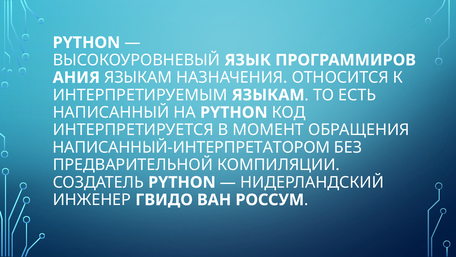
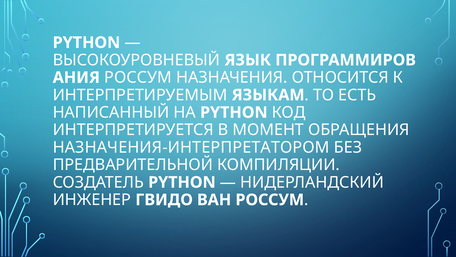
ЯЗЫКАМ: ЯЗЫКАМ -> РОССУМ (138, 77)
НАПИСАННЫЙ-ИНТЕРПРЕТАТОРОМ: НАПИСАННЫЙ-ИНТЕРПРЕТАТОРОМ -> НАЗНАЧЕНИЯ-ИНТЕРПРЕТАТОРОМ (191, 147)
